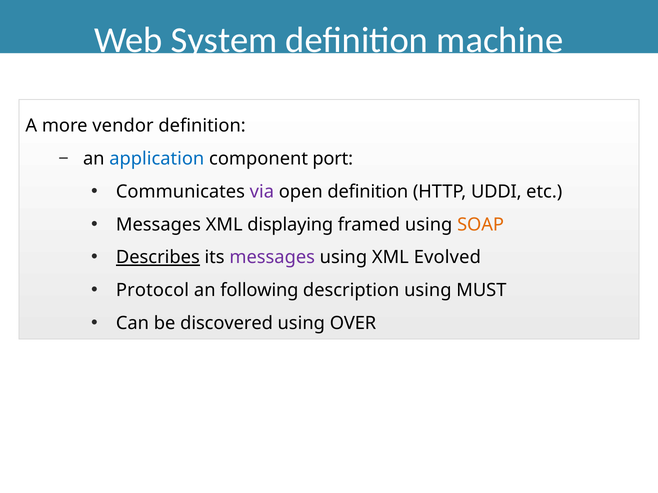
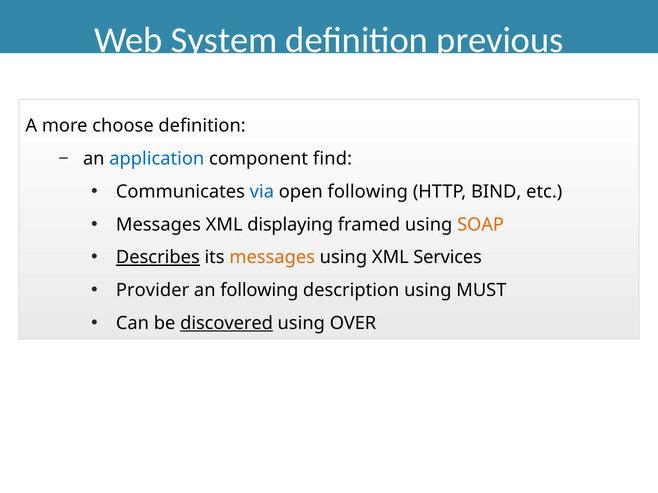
machine: machine -> previous (500, 40)
vendor: vendor -> choose (123, 126)
port: port -> find (333, 159)
via colour: purple -> blue (262, 192)
open definition: definition -> following (368, 192)
UDDI: UDDI -> BIND (496, 192)
messages colour: purple -> orange (272, 258)
Evolved: Evolved -> Services (448, 258)
Protocol: Protocol -> Provider (153, 291)
discovered underline: none -> present (227, 323)
